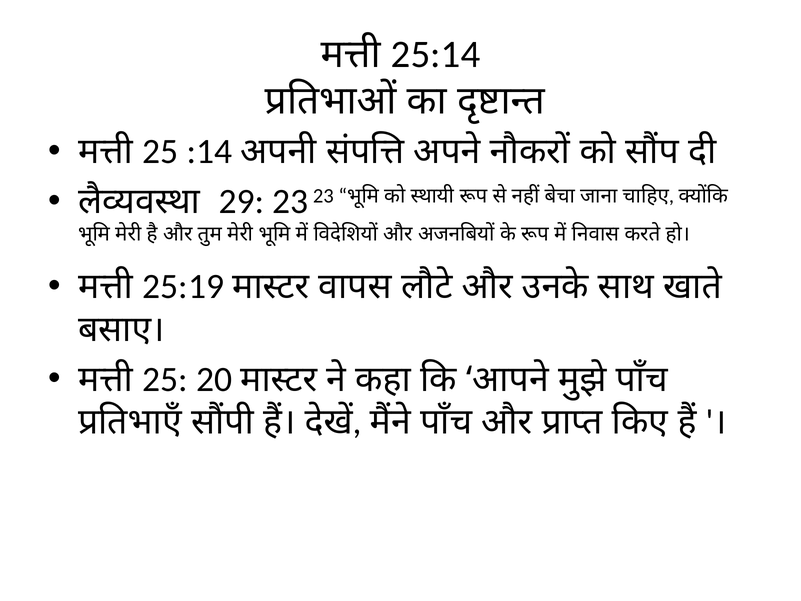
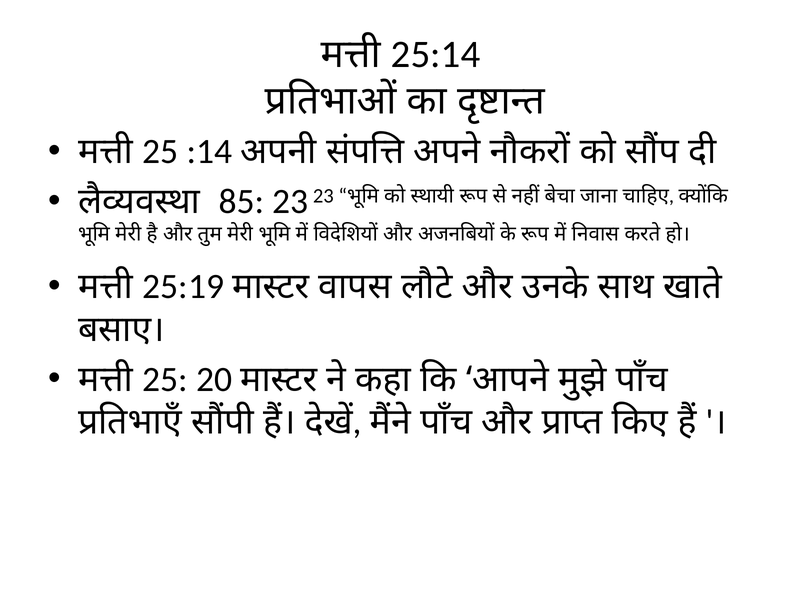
29: 29 -> 85 (241, 202)
